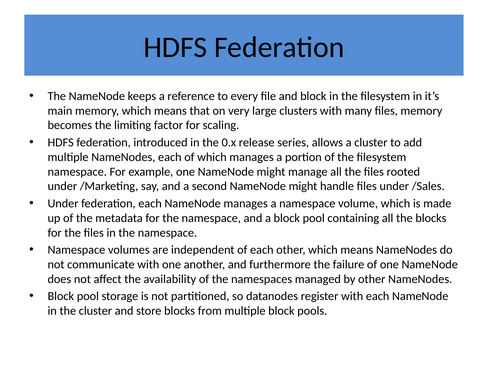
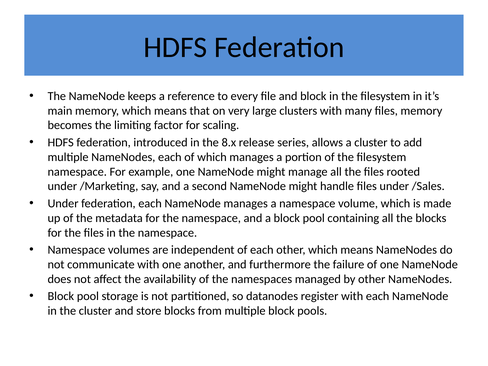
0.x: 0.x -> 8.x (229, 142)
